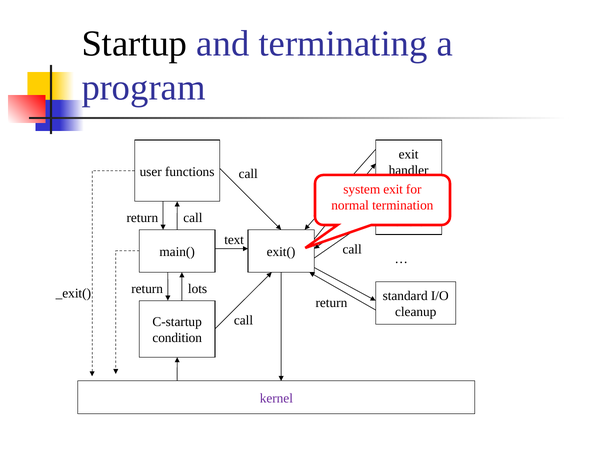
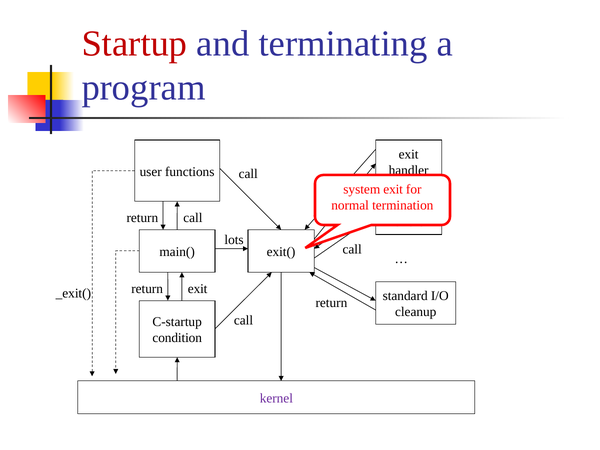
Startup colour: black -> red (134, 44)
text: text -> lots (234, 240)
lots: lots -> exit (198, 289)
